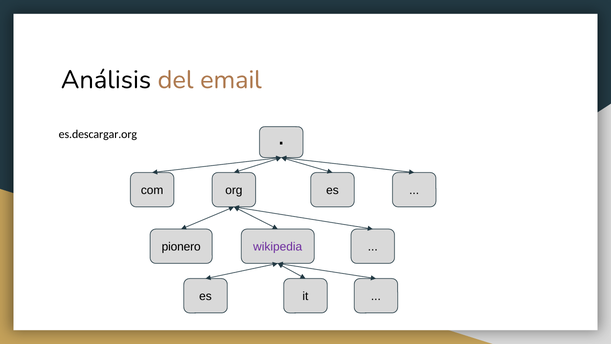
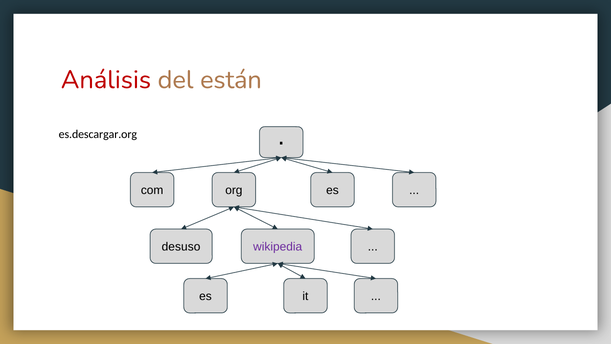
Análisis colour: black -> red (106, 80)
email: email -> están (231, 80)
pionero: pionero -> desuso (181, 247)
